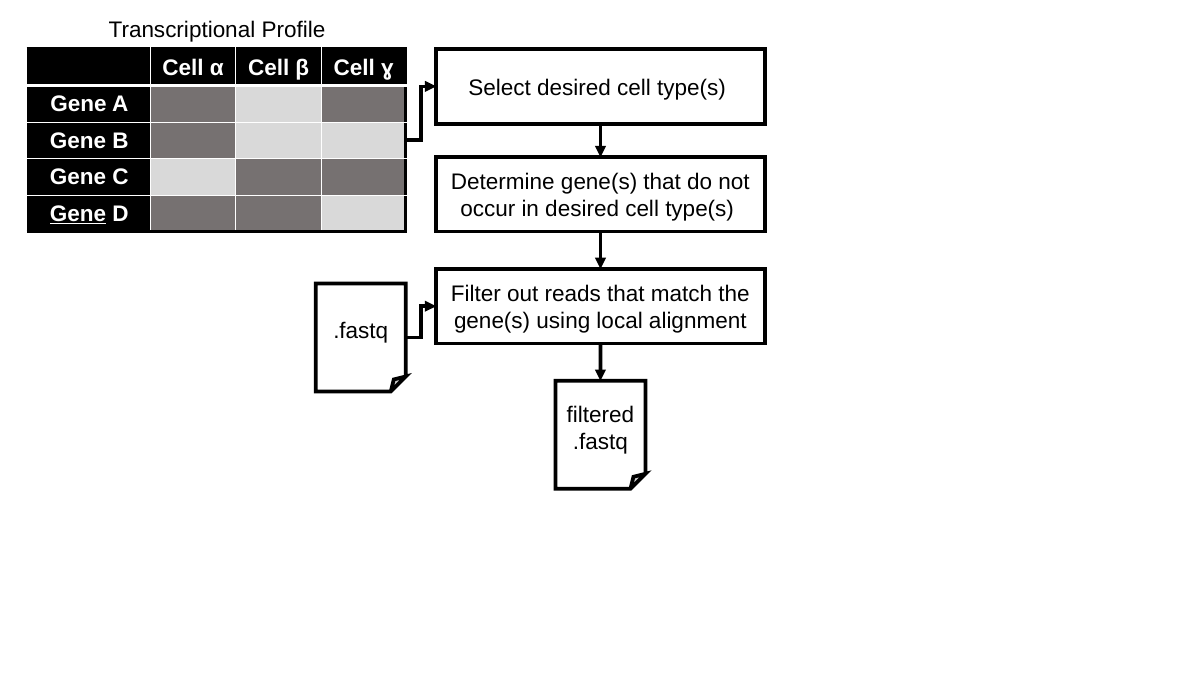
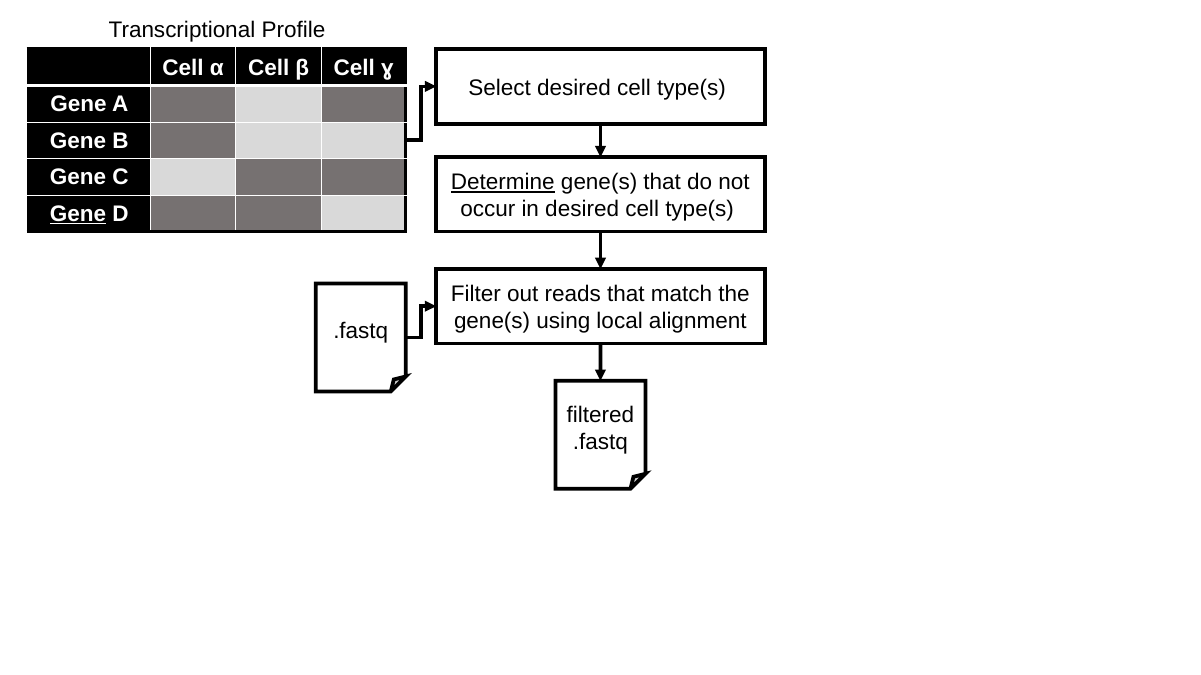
Determine underline: none -> present (503, 183)
